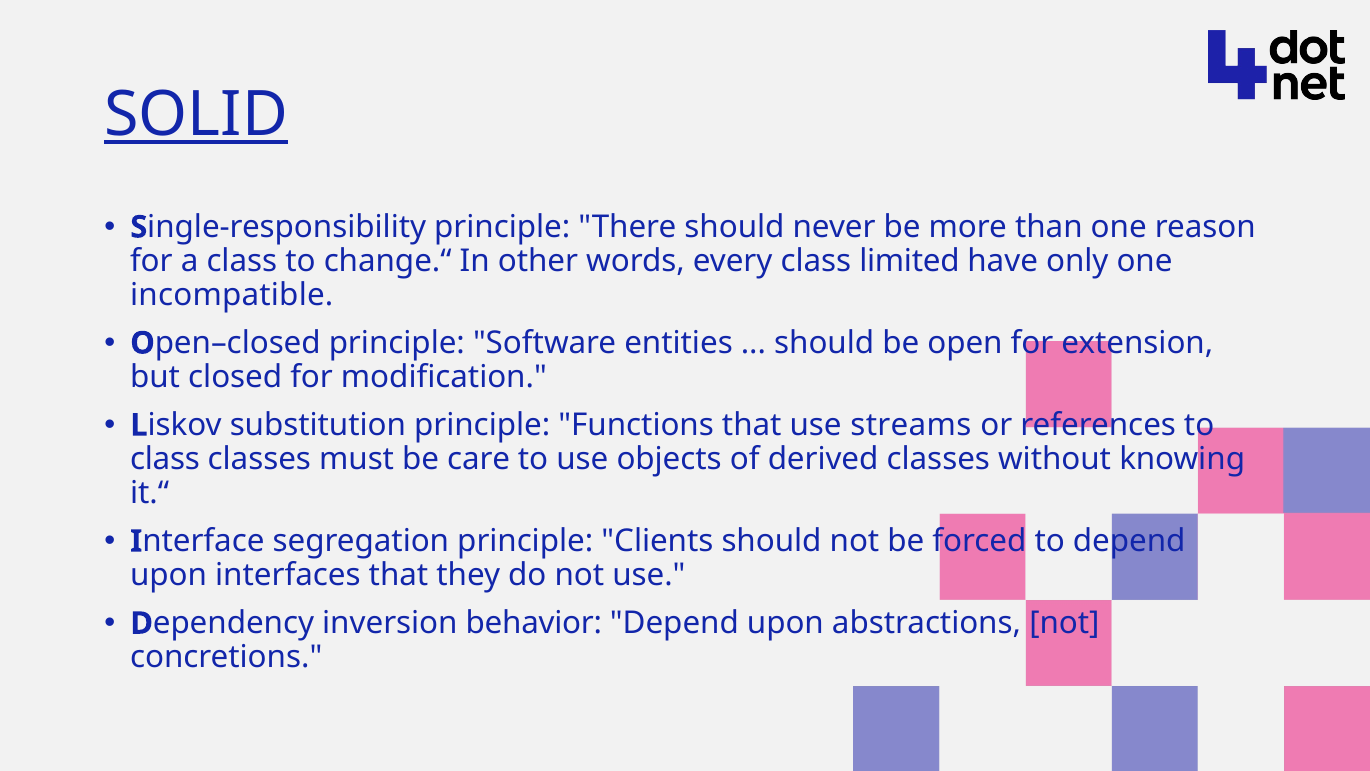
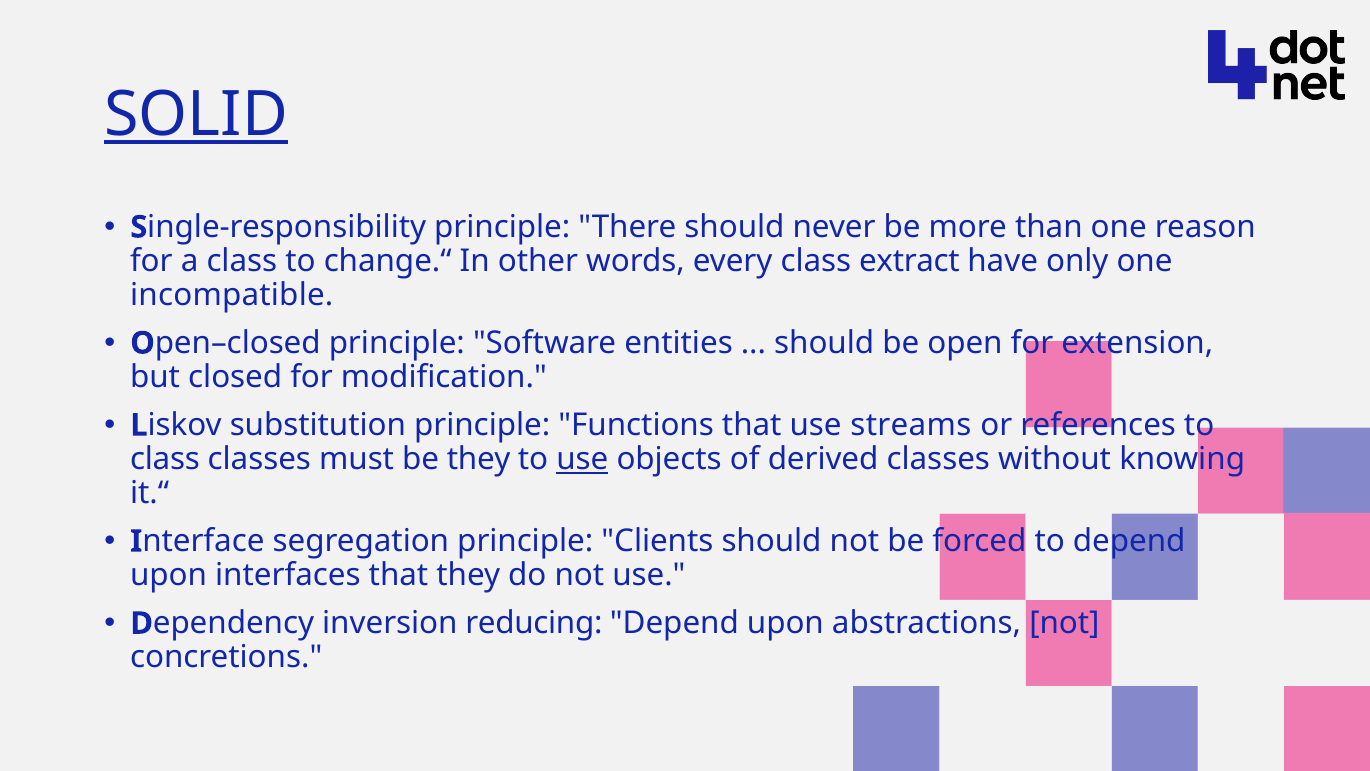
limited: limited -> extract (909, 261)
be care: care -> they (479, 459)
use underline: none -> present (582, 459)
behavior: behavior -> reducing (534, 623)
